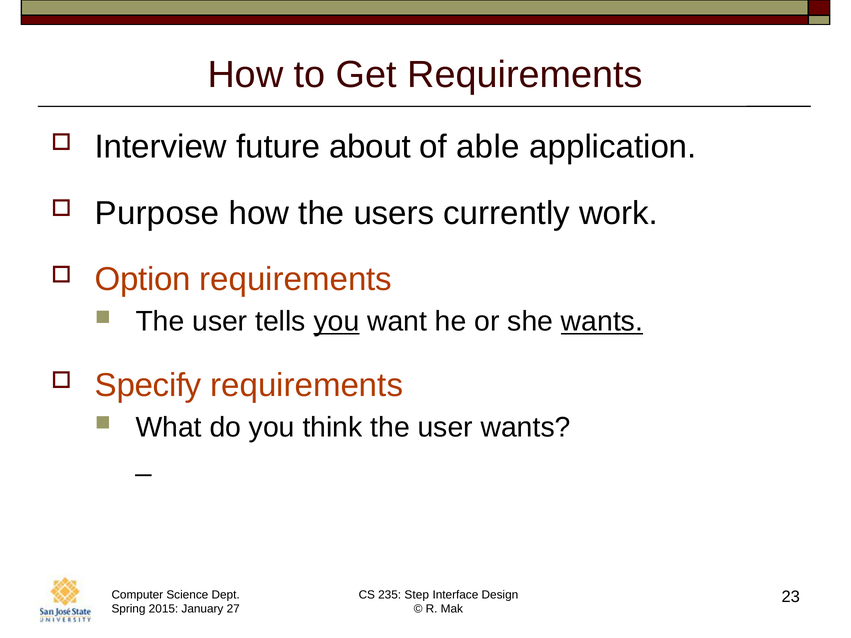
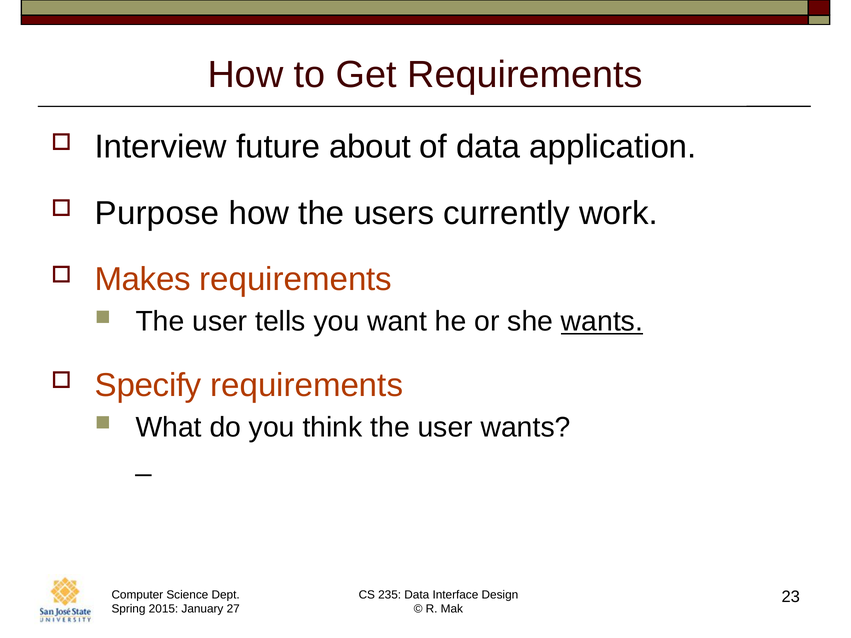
of able: able -> data (488, 147)
Option: Option -> Makes (143, 279)
you underline: present -> none (336, 322)
Step: Step -> Data (417, 595)
